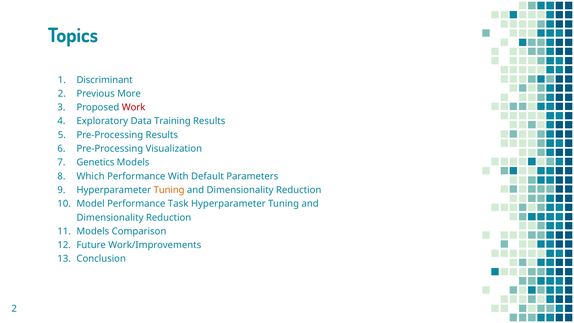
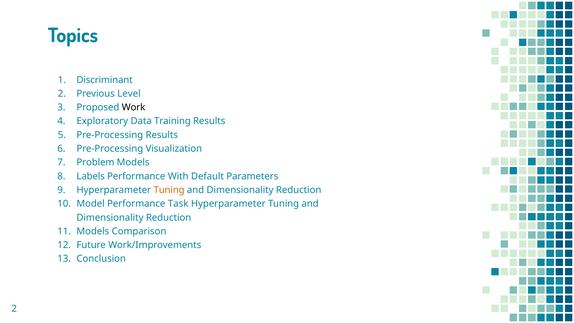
More: More -> Level (129, 94)
Work colour: red -> black (134, 107)
Genetics: Genetics -> Problem (95, 162)
Which: Which -> Labels (91, 176)
